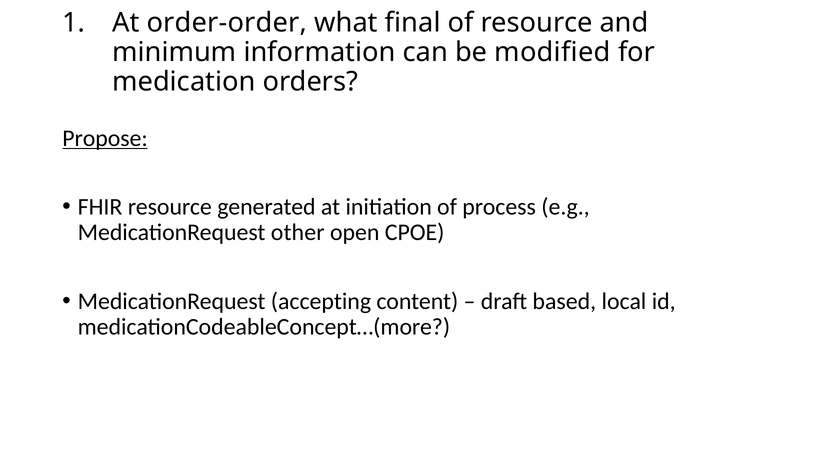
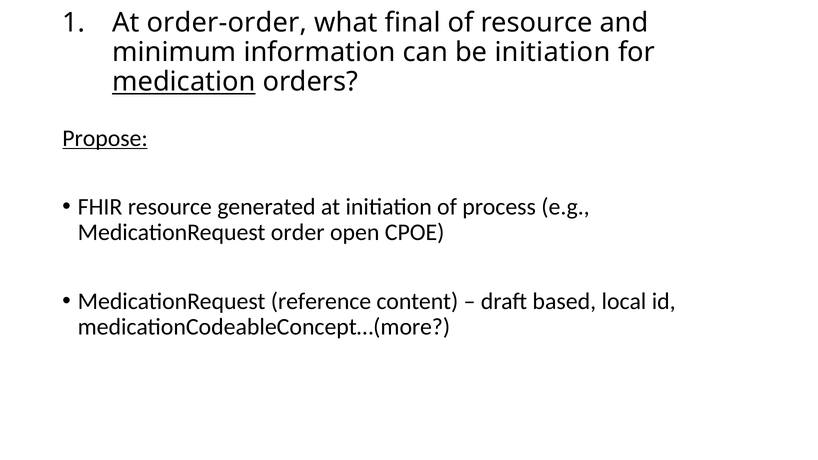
be modified: modified -> initiation (552, 52)
medication underline: none -> present (184, 82)
other: other -> order (298, 233)
accepting: accepting -> reference (321, 301)
